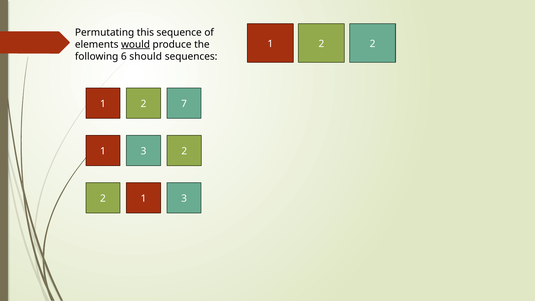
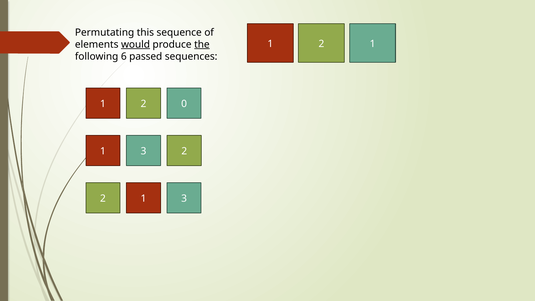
1 2 2: 2 -> 1 (373, 44)
the underline: none -> present (202, 44)
should: should -> passed (146, 57)
7: 7 -> 0 (184, 104)
